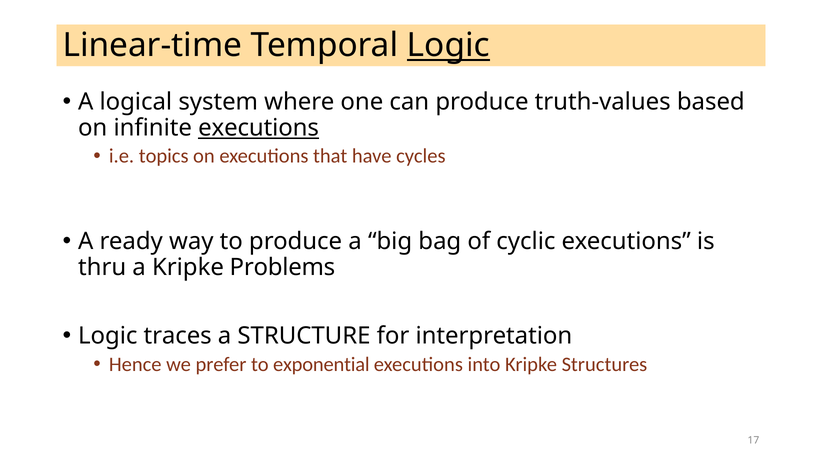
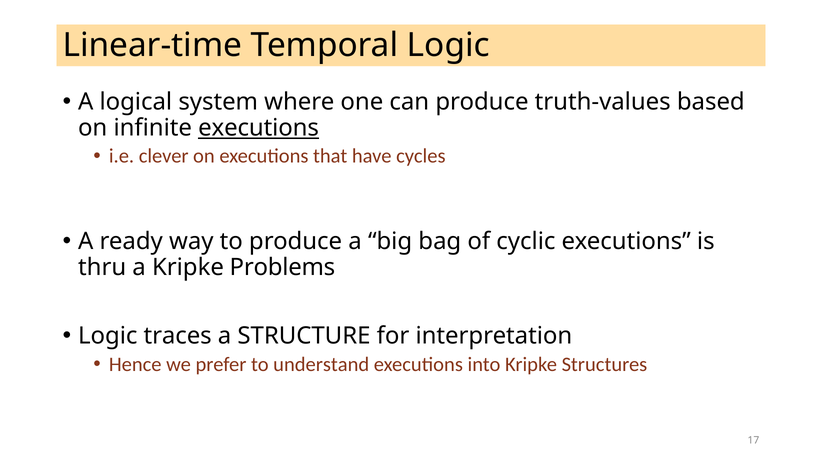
Logic underline: present -> none (448, 46)
topics: topics -> clever (164, 156)
exponential: exponential -> understand (321, 365)
